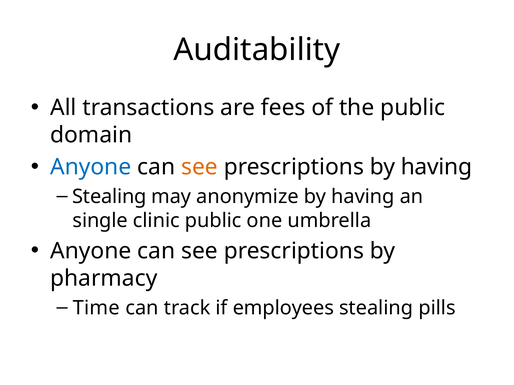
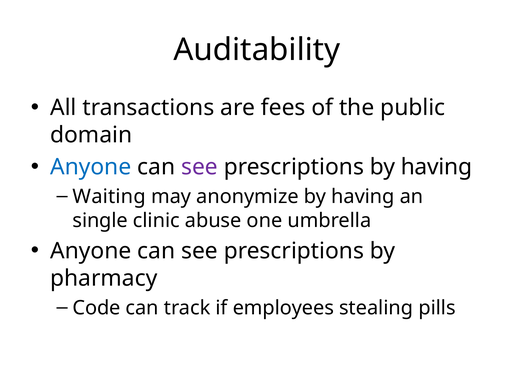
see colour: orange -> purple (199, 167)
Stealing: Stealing -> Waiting (109, 197)
clinic public: public -> abuse (213, 221)
Time: Time -> Code (97, 308)
